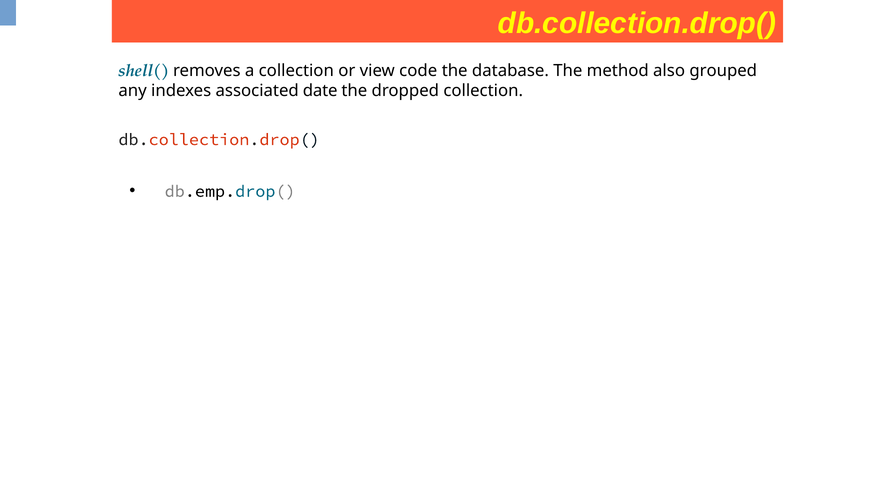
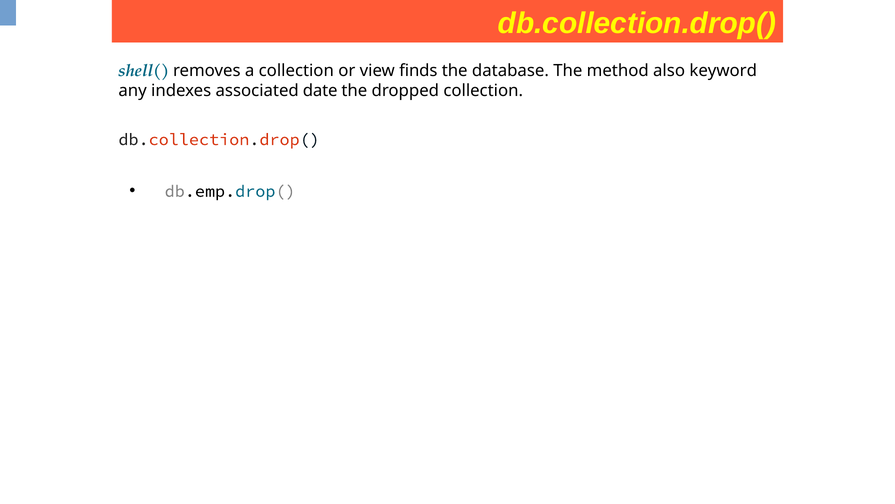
code: code -> finds (418, 70)
grouped: grouped -> keyword (723, 70)
